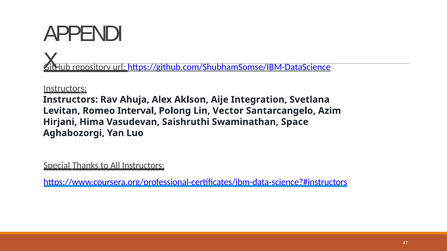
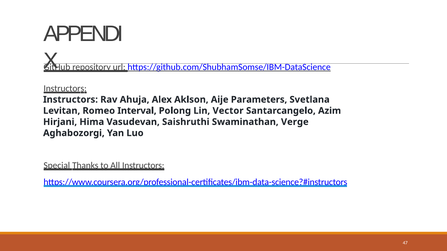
Integration: Integration -> Parameters (259, 100)
Space: Space -> Verge (295, 122)
